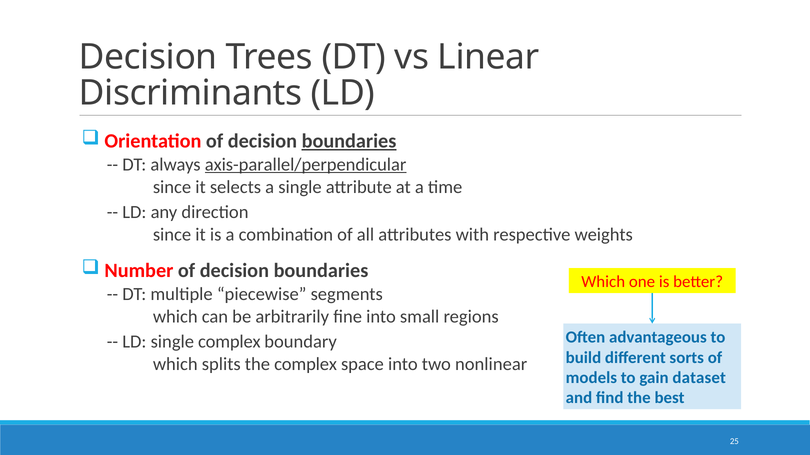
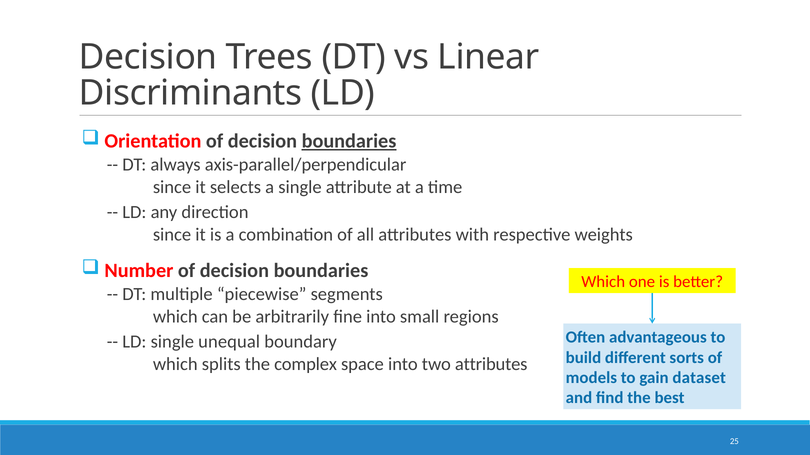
axis-parallel/perpendicular underline: present -> none (306, 165)
single complex: complex -> unequal (229, 342)
two nonlinear: nonlinear -> attributes (491, 365)
